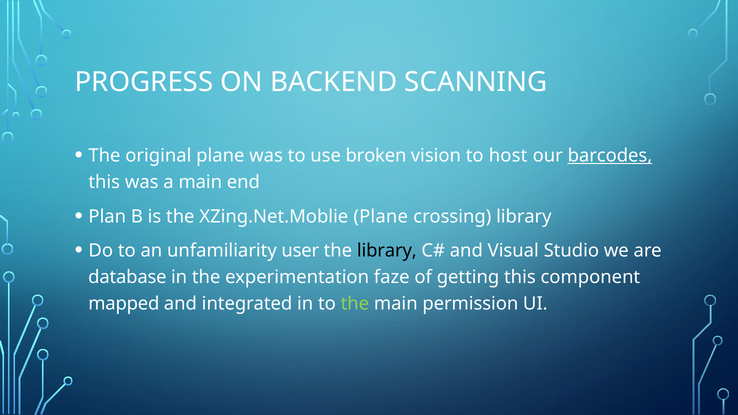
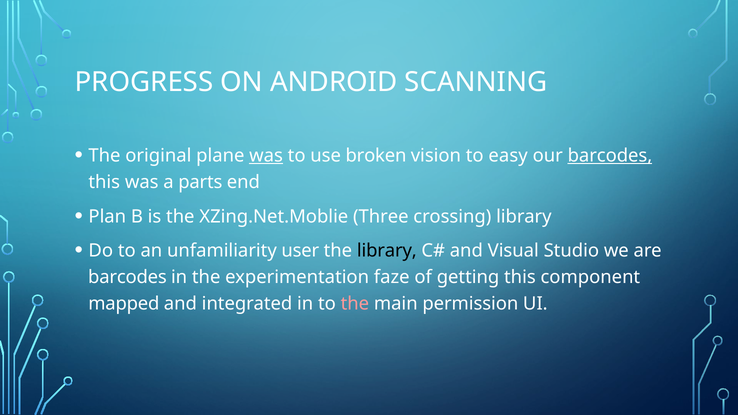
BACKEND: BACKEND -> ANDROID (334, 82)
was underline: none -> present (266, 156)
host: host -> easy (508, 156)
a main: main -> parts (200, 182)
XZing.Net.Moblie Plane: Plane -> Three (381, 217)
database: database -> barcodes (127, 277)
the colour: light green -> pink (355, 304)
